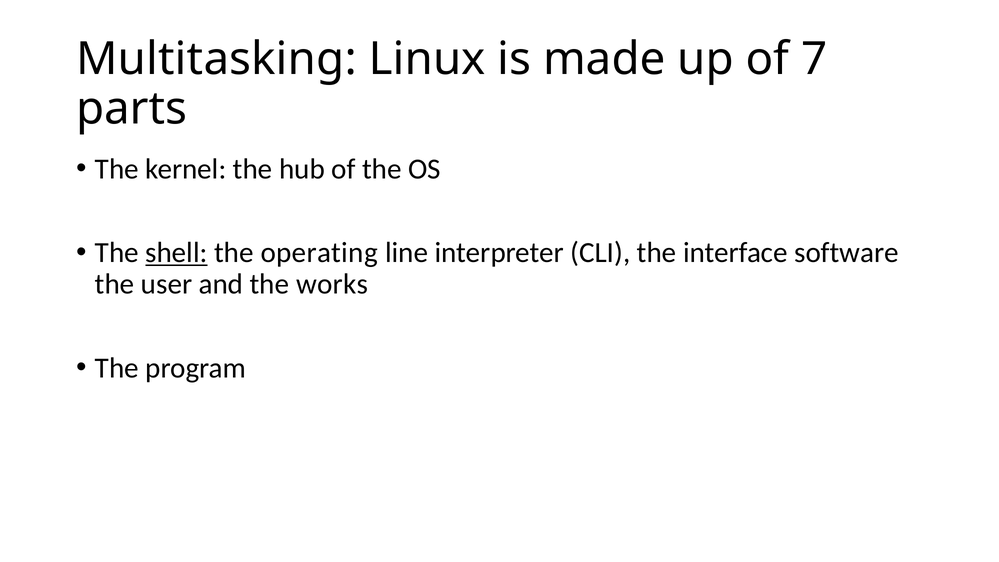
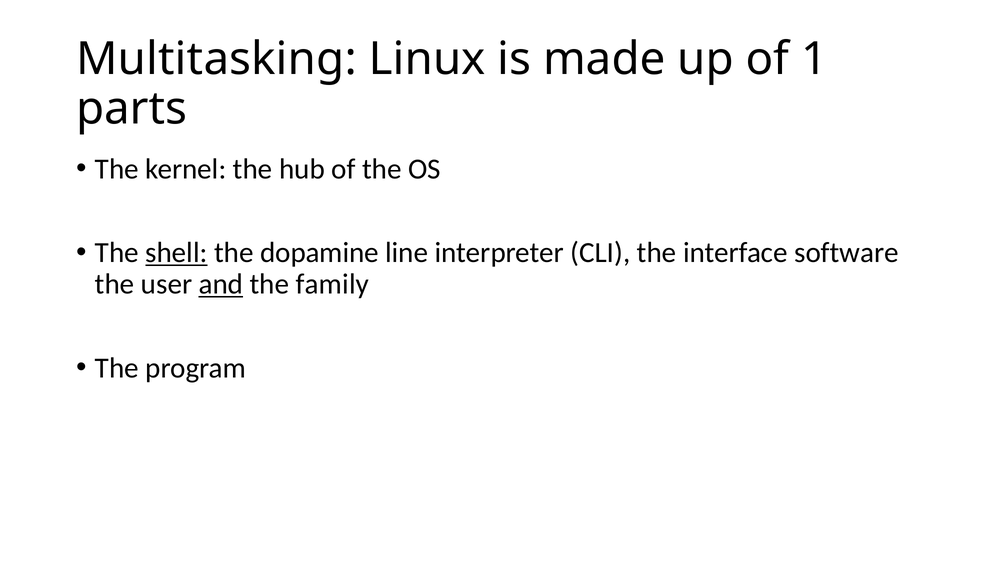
7: 7 -> 1 (814, 59)
operating: operating -> dopamine (319, 253)
and underline: none -> present (221, 284)
works: works -> family (332, 284)
